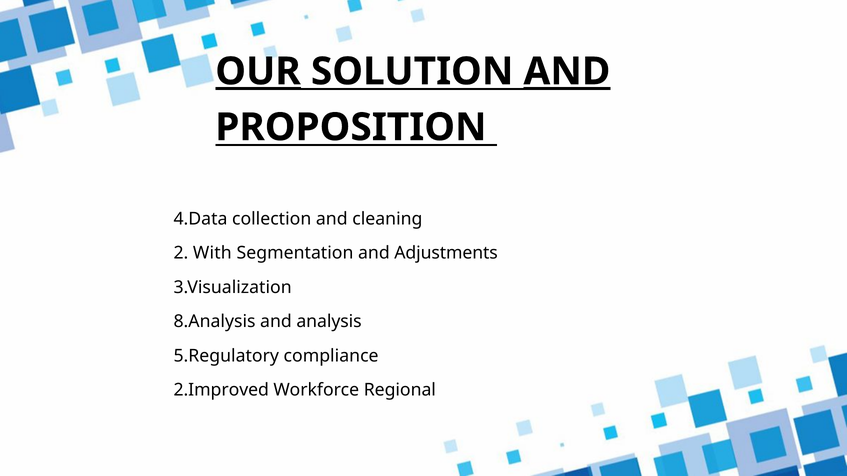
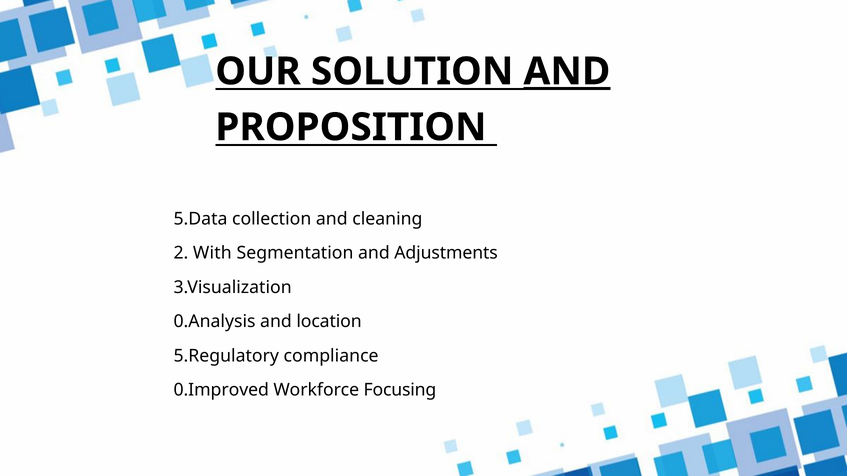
OUR underline: present -> none (258, 72)
4.Data: 4.Data -> 5.Data (200, 219)
8.Analysis: 8.Analysis -> 0.Analysis (215, 322)
analysis: analysis -> location (329, 322)
2.Improved: 2.Improved -> 0.Improved (221, 390)
Regional: Regional -> Focusing (400, 390)
